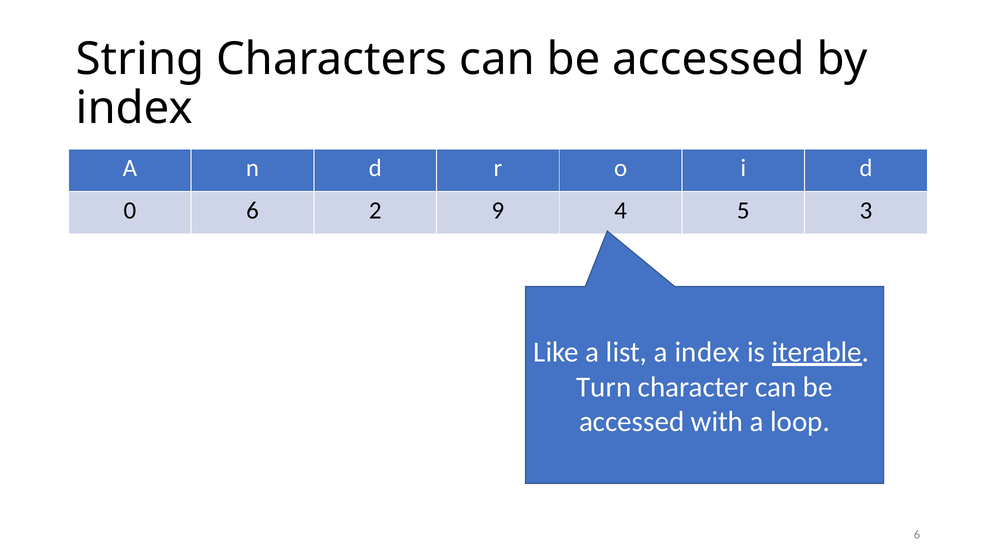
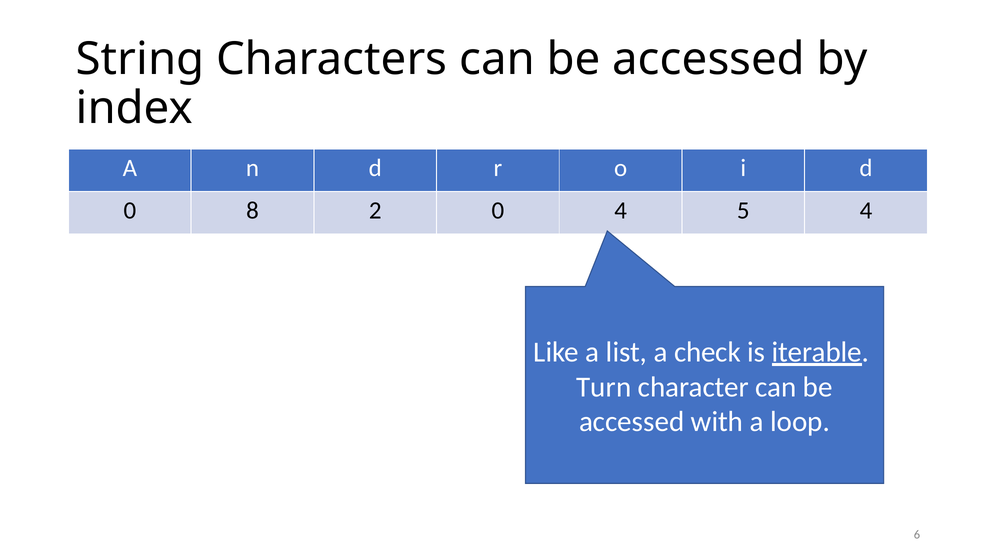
0 6: 6 -> 8 (253, 211)
2 9: 9 -> 0 (498, 211)
5 3: 3 -> 4 (866, 211)
a index: index -> check (707, 352)
